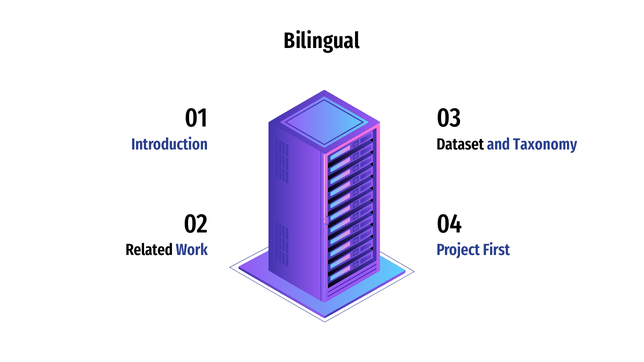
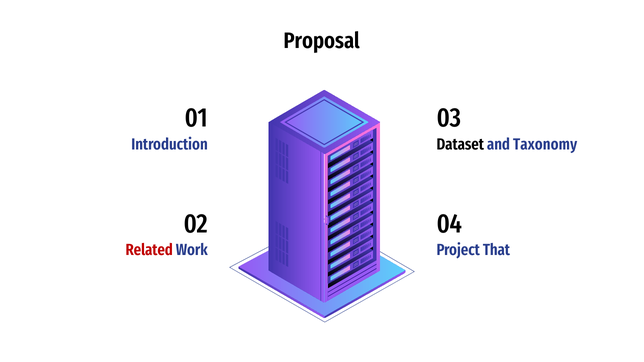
Bilingual: Bilingual -> Proposal (322, 41)
Related colour: black -> red (149, 250)
First: First -> That (496, 250)
